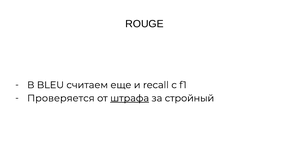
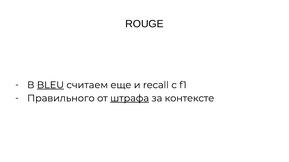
BLEU underline: none -> present (50, 85)
Проверяется: Проверяется -> Правильного (61, 99)
стройный: стройный -> контексте (189, 99)
